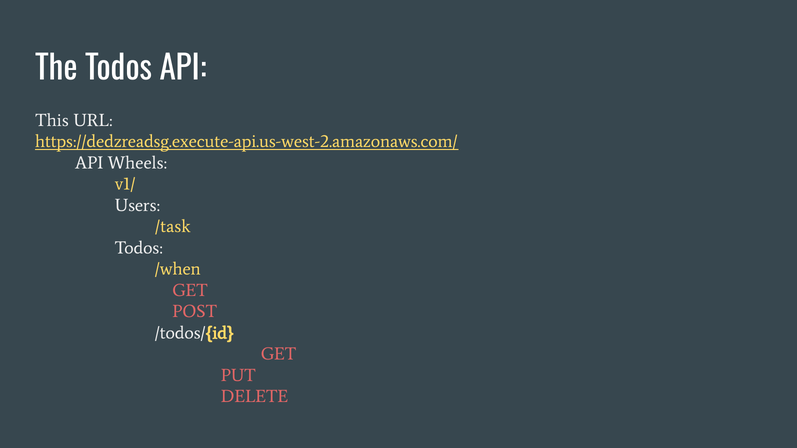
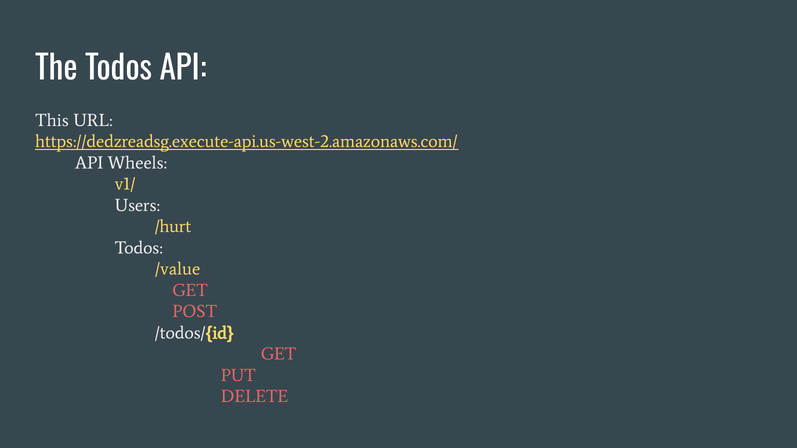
/task: /task -> /hurt (173, 227)
/when: /when -> /value (178, 269)
